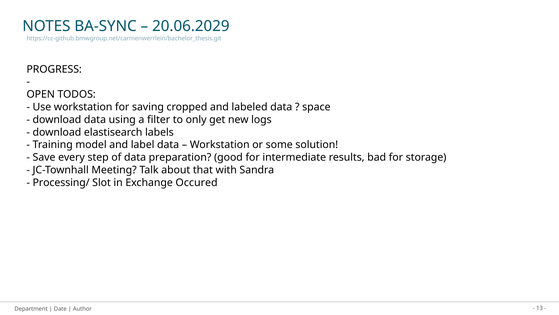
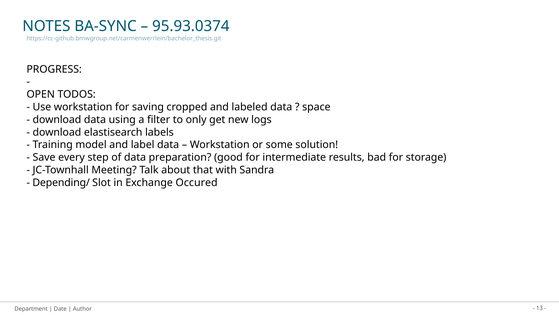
20.06.2029: 20.06.2029 -> 95.93.0374 (191, 26)
Processing/: Processing/ -> Depending/ (61, 182)
